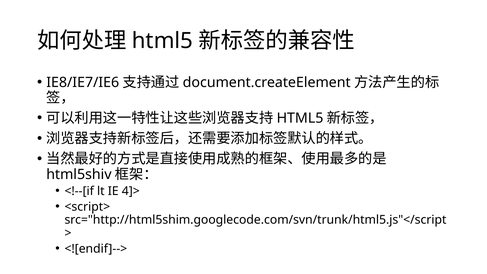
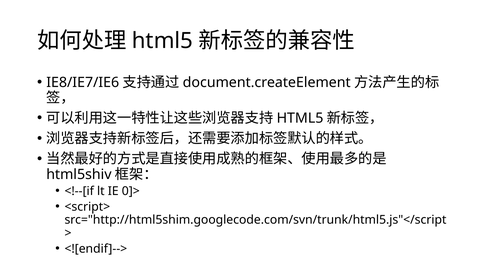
4]>: 4]> -> 0]> (131, 191)
